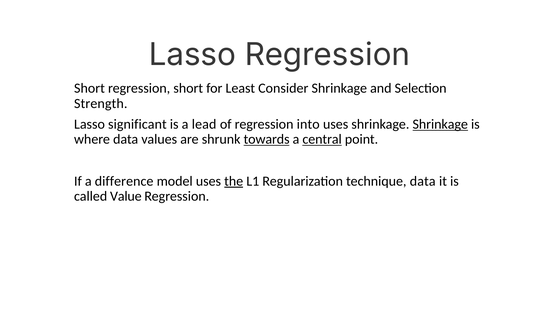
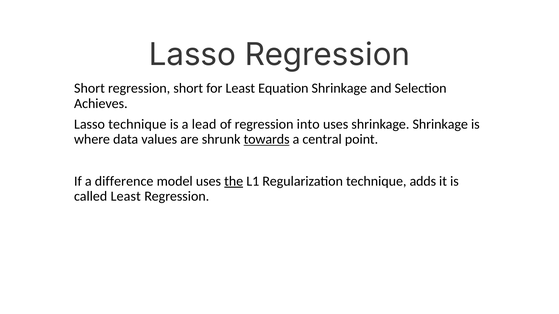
Consider: Consider -> Equation (283, 88)
Strength: Strength -> Achieves (101, 104)
Lasso significant: significant -> technique (137, 124)
Shrinkage underline: present -> none (440, 124)
central underline: present -> none (322, 140)
technique data: data -> adds (423, 181)
called Value: Value -> Least (126, 196)
